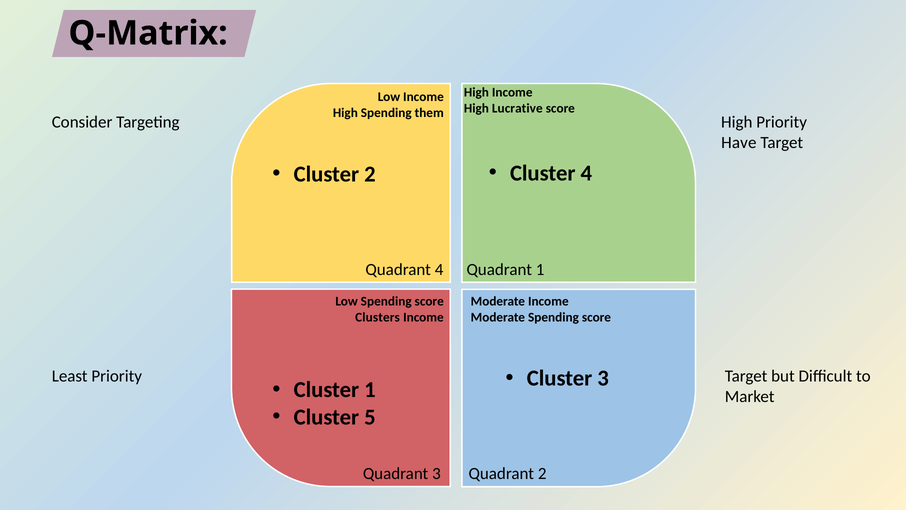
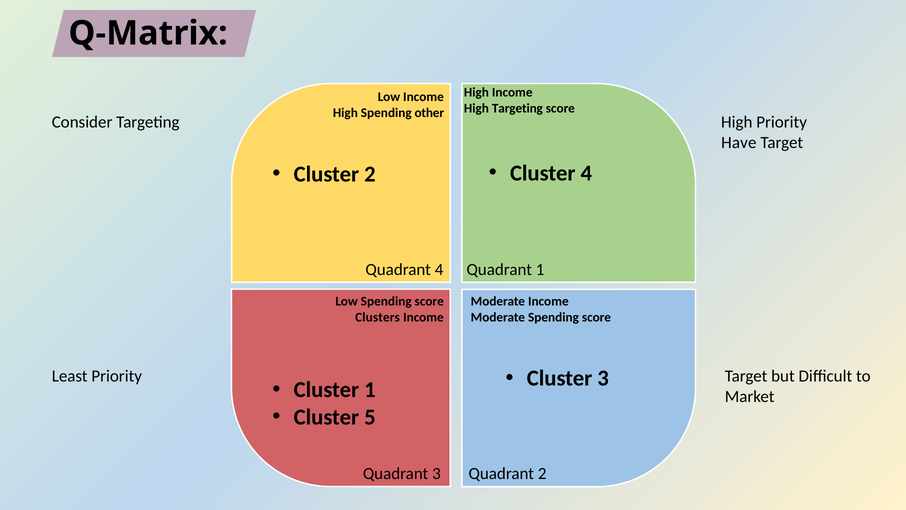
High Lucrative: Lucrative -> Targeting (517, 108)
them: them -> other (429, 113)
